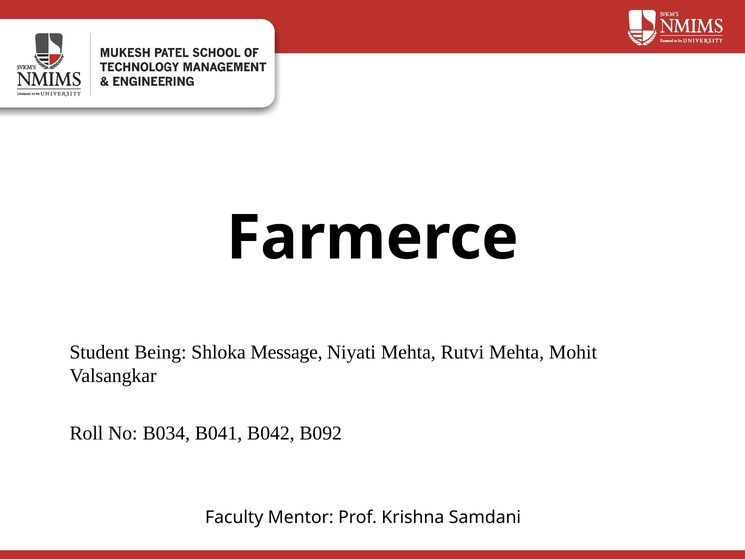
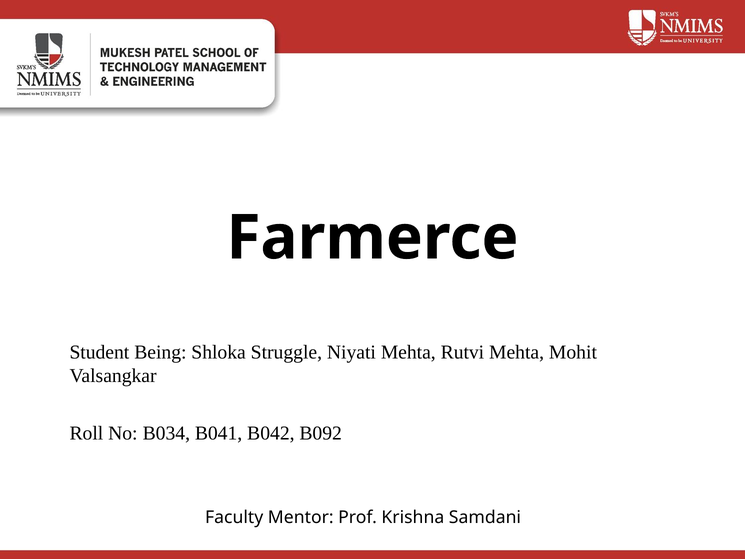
Message: Message -> Struggle (286, 352)
